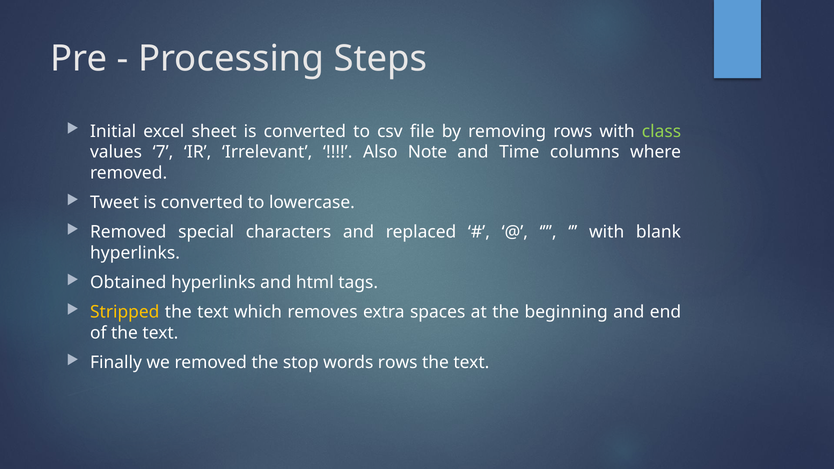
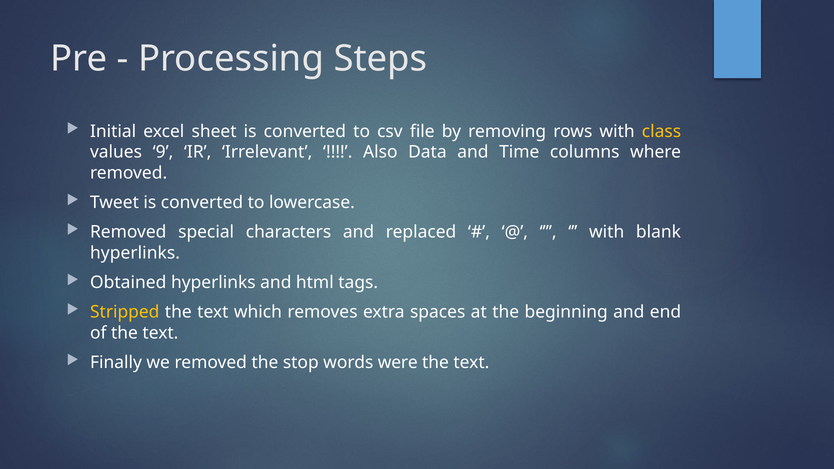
class colour: light green -> yellow (661, 131)
7: 7 -> 9 (163, 152)
Note: Note -> Data (427, 152)
words rows: rows -> were (398, 363)
